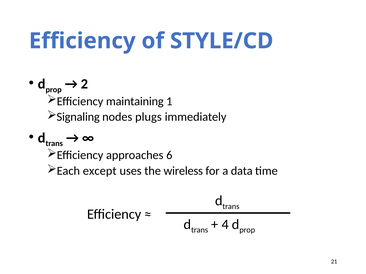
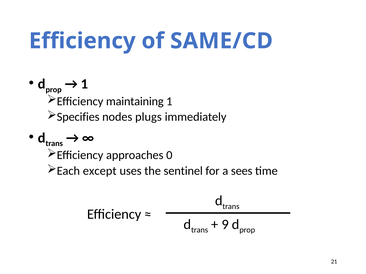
STYLE/CD: STYLE/CD -> SAME/CD (221, 41)
2: 2 -> 1 (85, 84)
Signaling: Signaling -> Specifies (78, 117)
6: 6 -> 0 (169, 155)
wireless: wireless -> sentinel (183, 171)
data: data -> sees (242, 171)
4: 4 -> 9 (225, 225)
